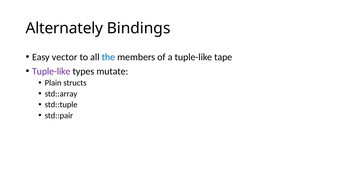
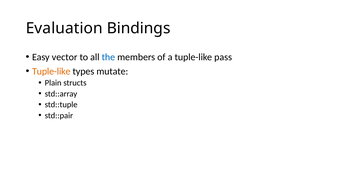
Alternately: Alternately -> Evaluation (64, 28)
tape: tape -> pass (223, 57)
Tuple-like colour: purple -> orange (51, 71)
